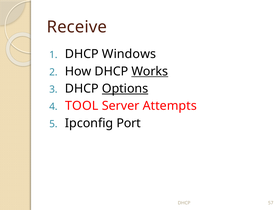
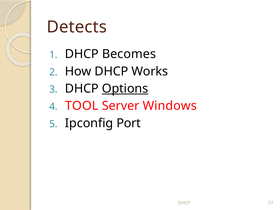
Receive: Receive -> Detects (77, 27)
Windows: Windows -> Becomes (129, 54)
Works underline: present -> none (150, 71)
Attempts: Attempts -> Windows (170, 106)
